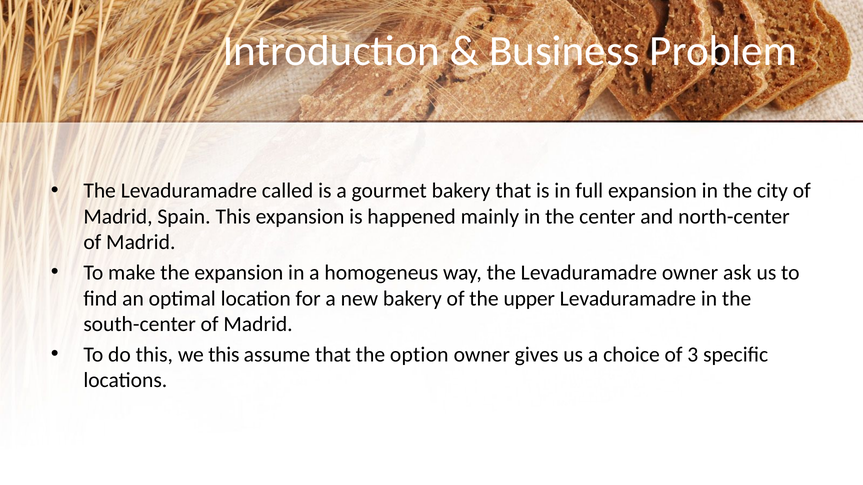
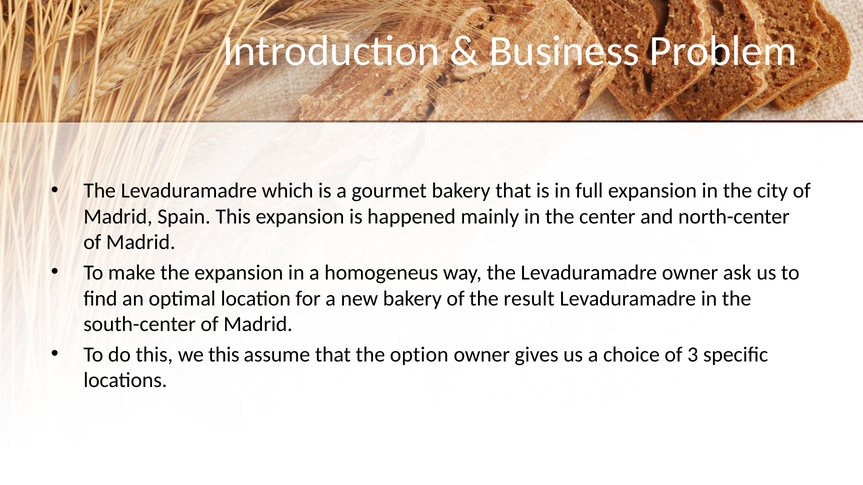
called: called -> which (288, 191)
upper: upper -> result (529, 299)
